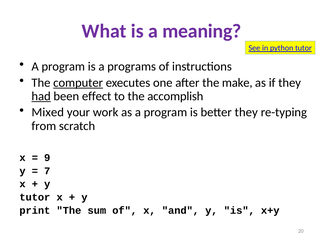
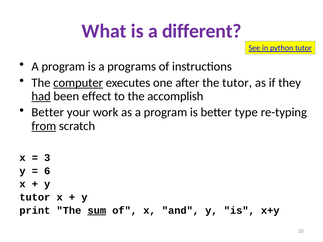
meaning: meaning -> different (202, 31)
the make: make -> tutor (237, 83)
Mixed: Mixed -> Better (48, 112)
better they: they -> type (246, 112)
from underline: none -> present (44, 126)
9: 9 -> 3 (47, 158)
7: 7 -> 6 (47, 171)
sum underline: none -> present (97, 211)
